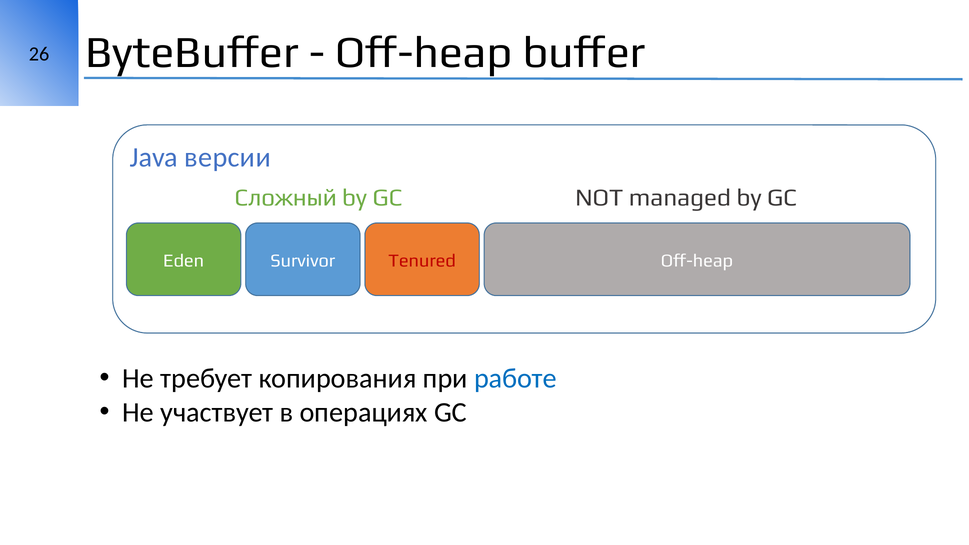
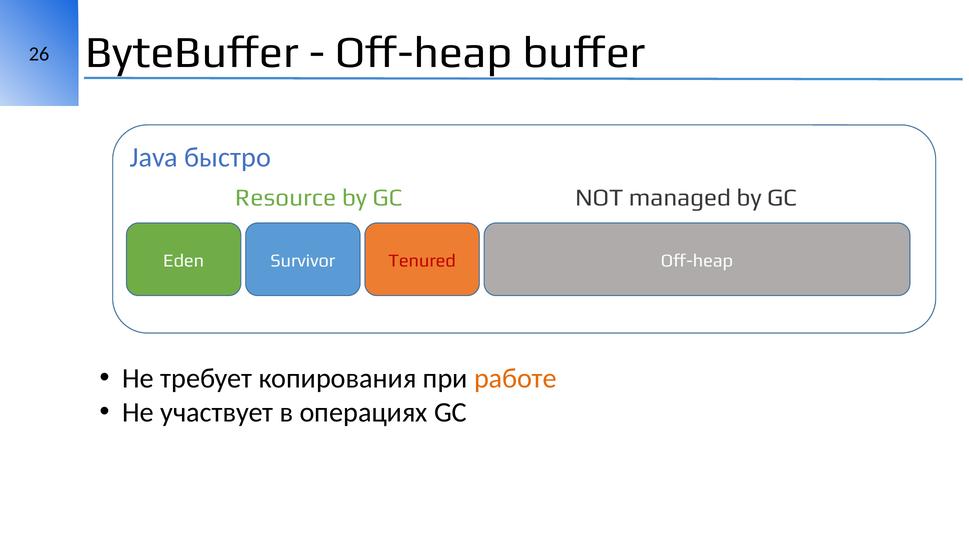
версии: версии -> быстро (228, 158)
Сложный: Сложный -> Resource (286, 198)
работе colour: blue -> orange (515, 378)
